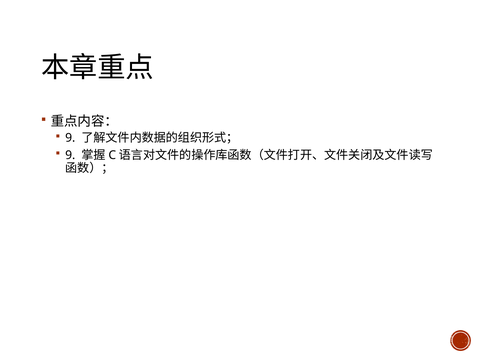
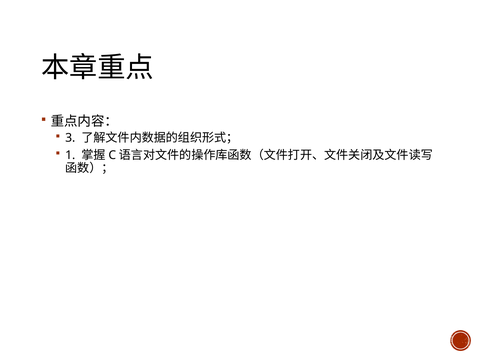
9: 9 -> 3 (70, 138)
9: 9 -> 1 (70, 155)
